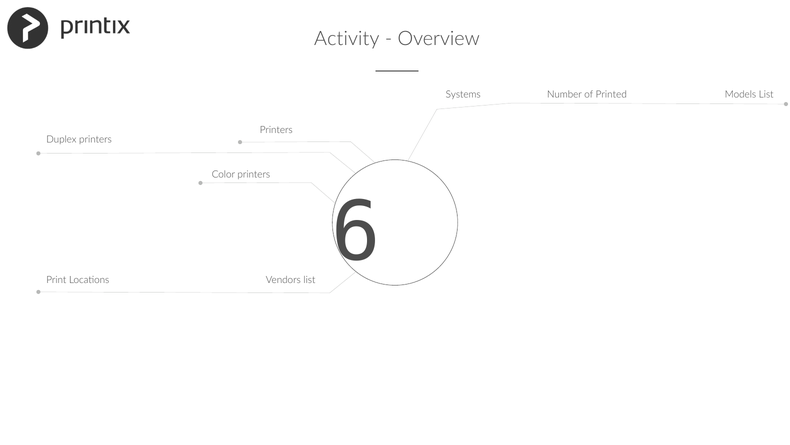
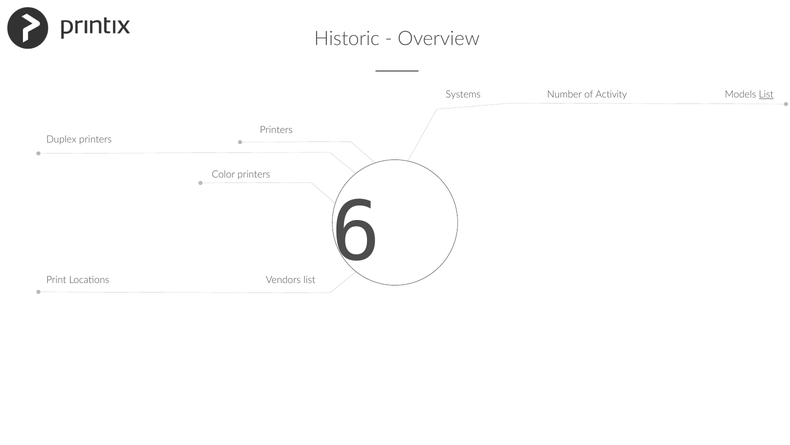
Activity: Activity -> Historic (347, 39)
Printed: Printed -> Activity (611, 94)
List underline: none -> present (766, 94)
